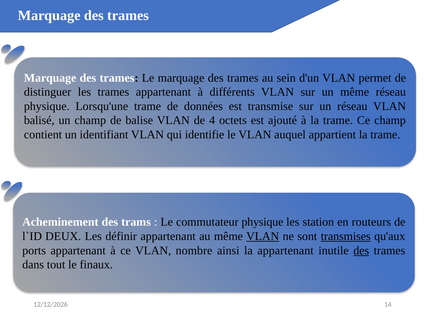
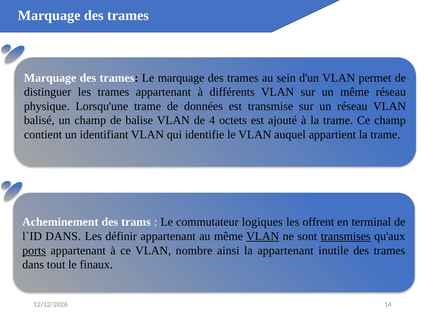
commutateur physique: physique -> logiques (262, 222)
station: station -> offrent (318, 222)
routeurs: routeurs -> terminal (371, 222)
DEUX: DEUX -> DANS (63, 236)
ports underline: none -> present (34, 250)
des underline: present -> none (361, 250)
